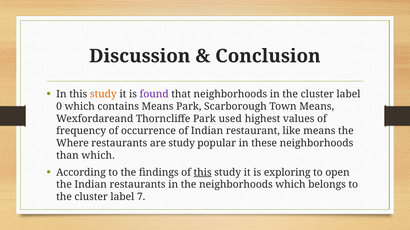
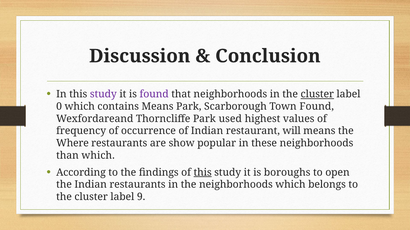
study colour: orange -> purple (103, 94)
cluster underline: none -> present (317, 94)
Town Means: Means -> Found (317, 107)
like: like -> will (292, 131)
are study: study -> show (182, 144)
exploring: exploring -> boroughs (287, 173)
7: 7 -> 9 (141, 197)
